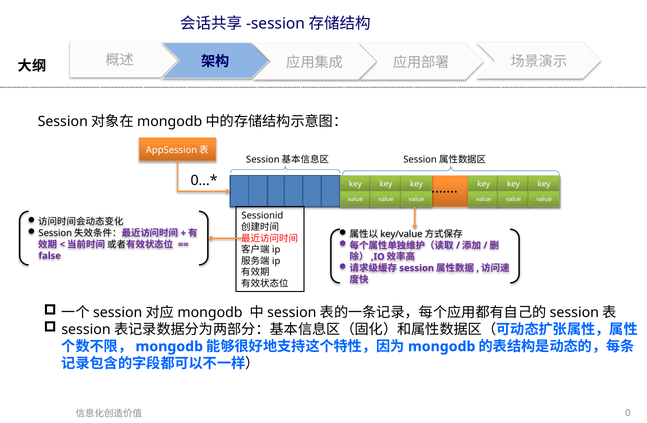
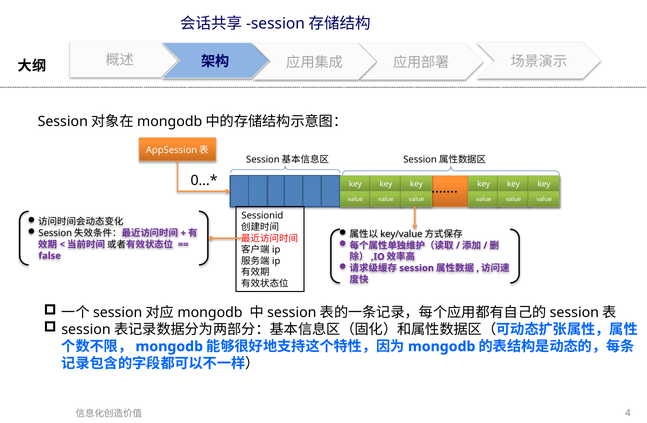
0: 0 -> 4 (628, 413)
